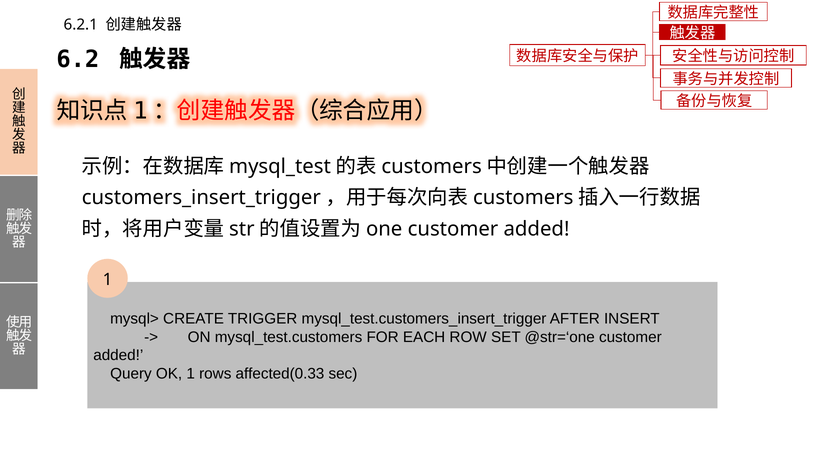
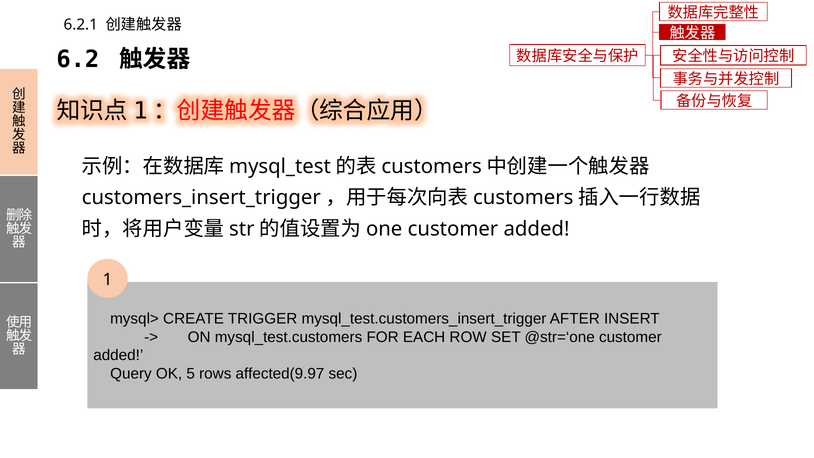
OK 1: 1 -> 5 (191, 374)
affected(0.33: affected(0.33 -> affected(9.97 (280, 374)
